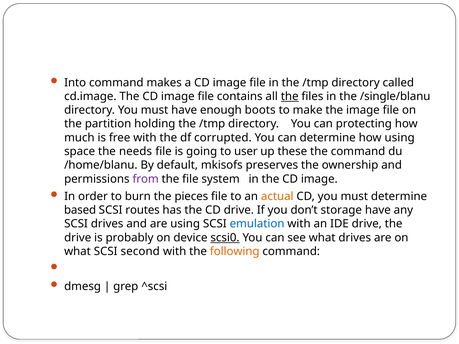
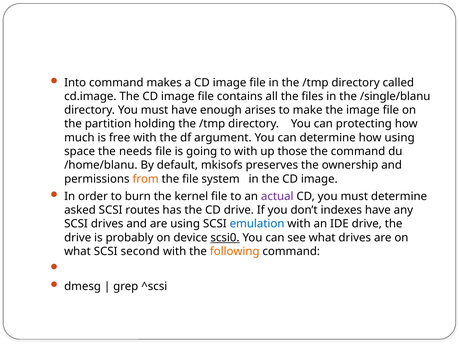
the underline: present -> none (290, 96)
boots: boots -> arises (260, 110)
corrupted: corrupted -> argument (223, 138)
to user: user -> with (246, 151)
these: these -> those (292, 151)
from colour: purple -> orange (146, 179)
pieces: pieces -> kernel (191, 196)
actual colour: orange -> purple (277, 196)
based: based -> asked (80, 210)
storage: storage -> indexes (341, 210)
